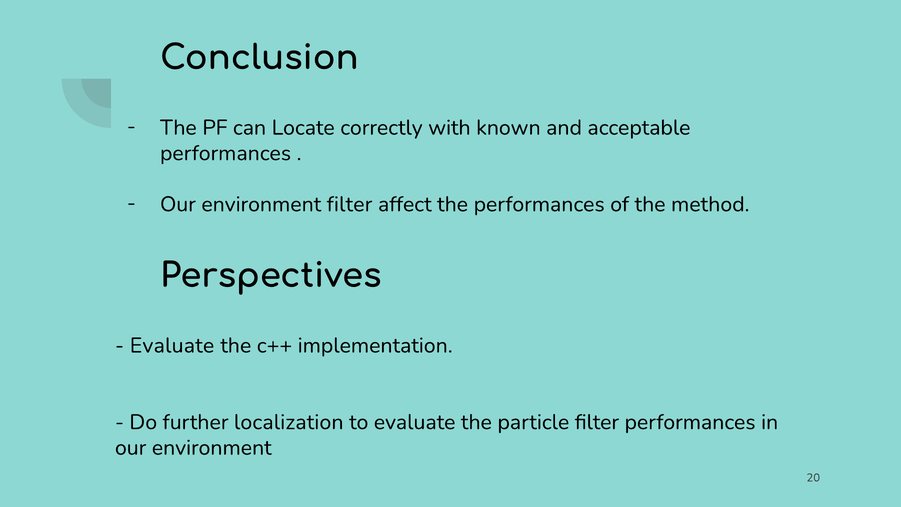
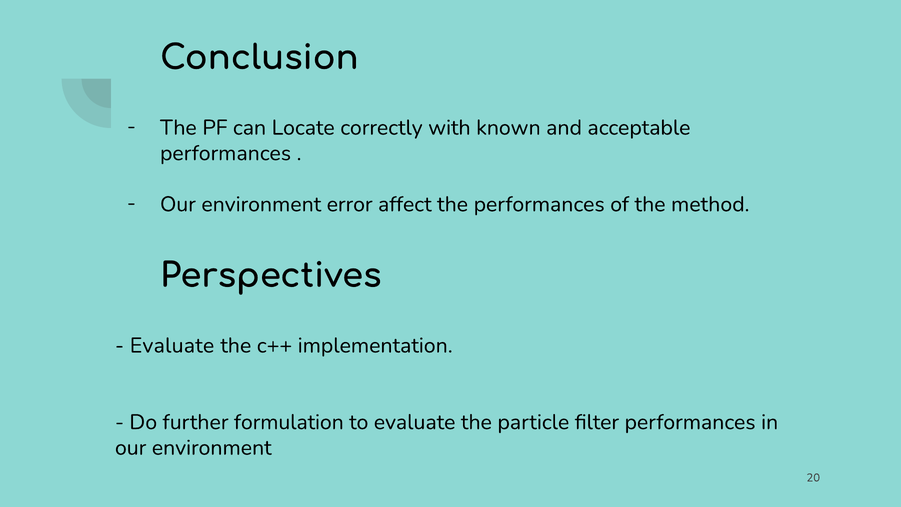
environment filter: filter -> error (350, 204)
localization: localization -> formulation (289, 422)
